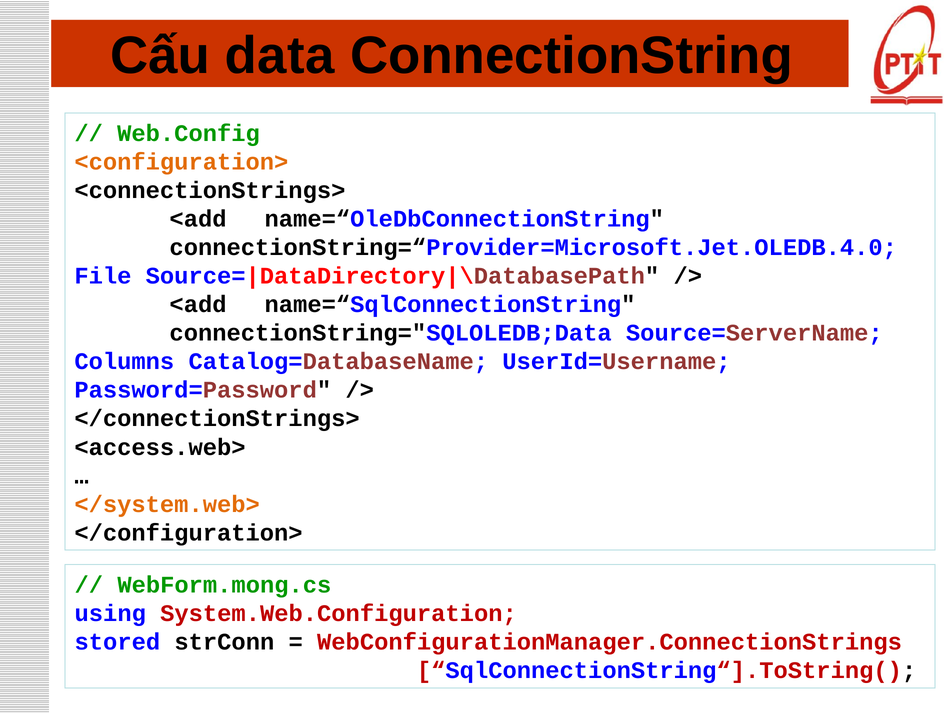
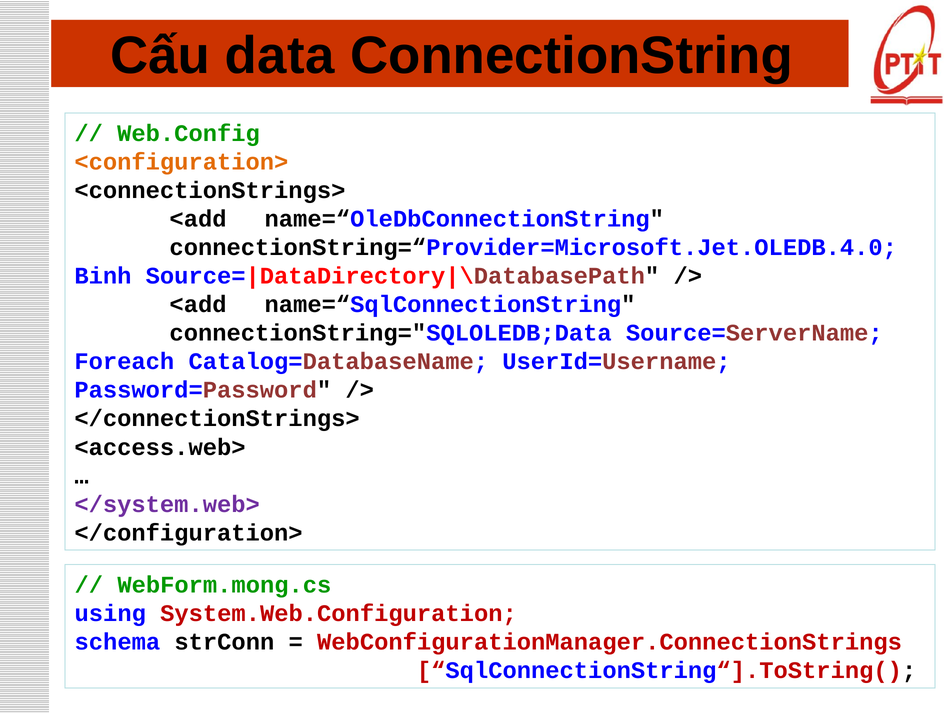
File: File -> Binh (103, 276)
Columns: Columns -> Foreach (124, 362)
</system.web> colour: orange -> purple (167, 504)
stored: stored -> schema (117, 642)
